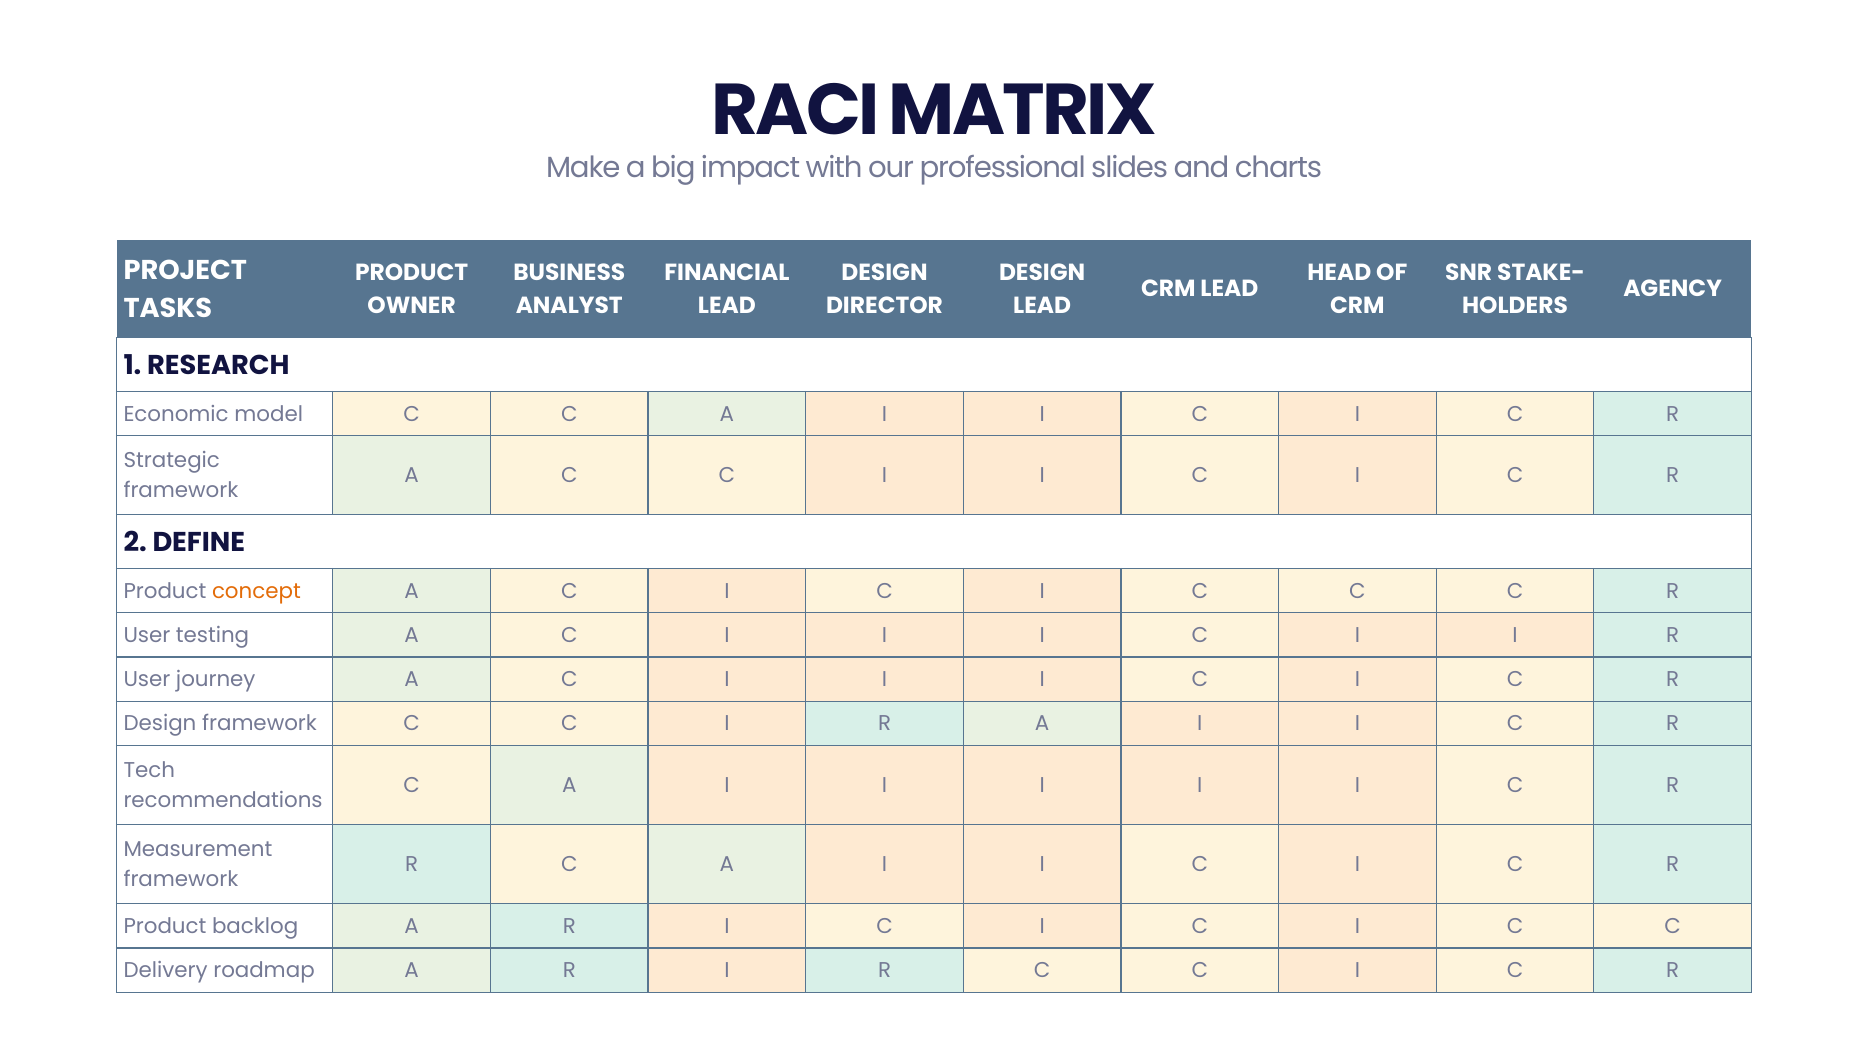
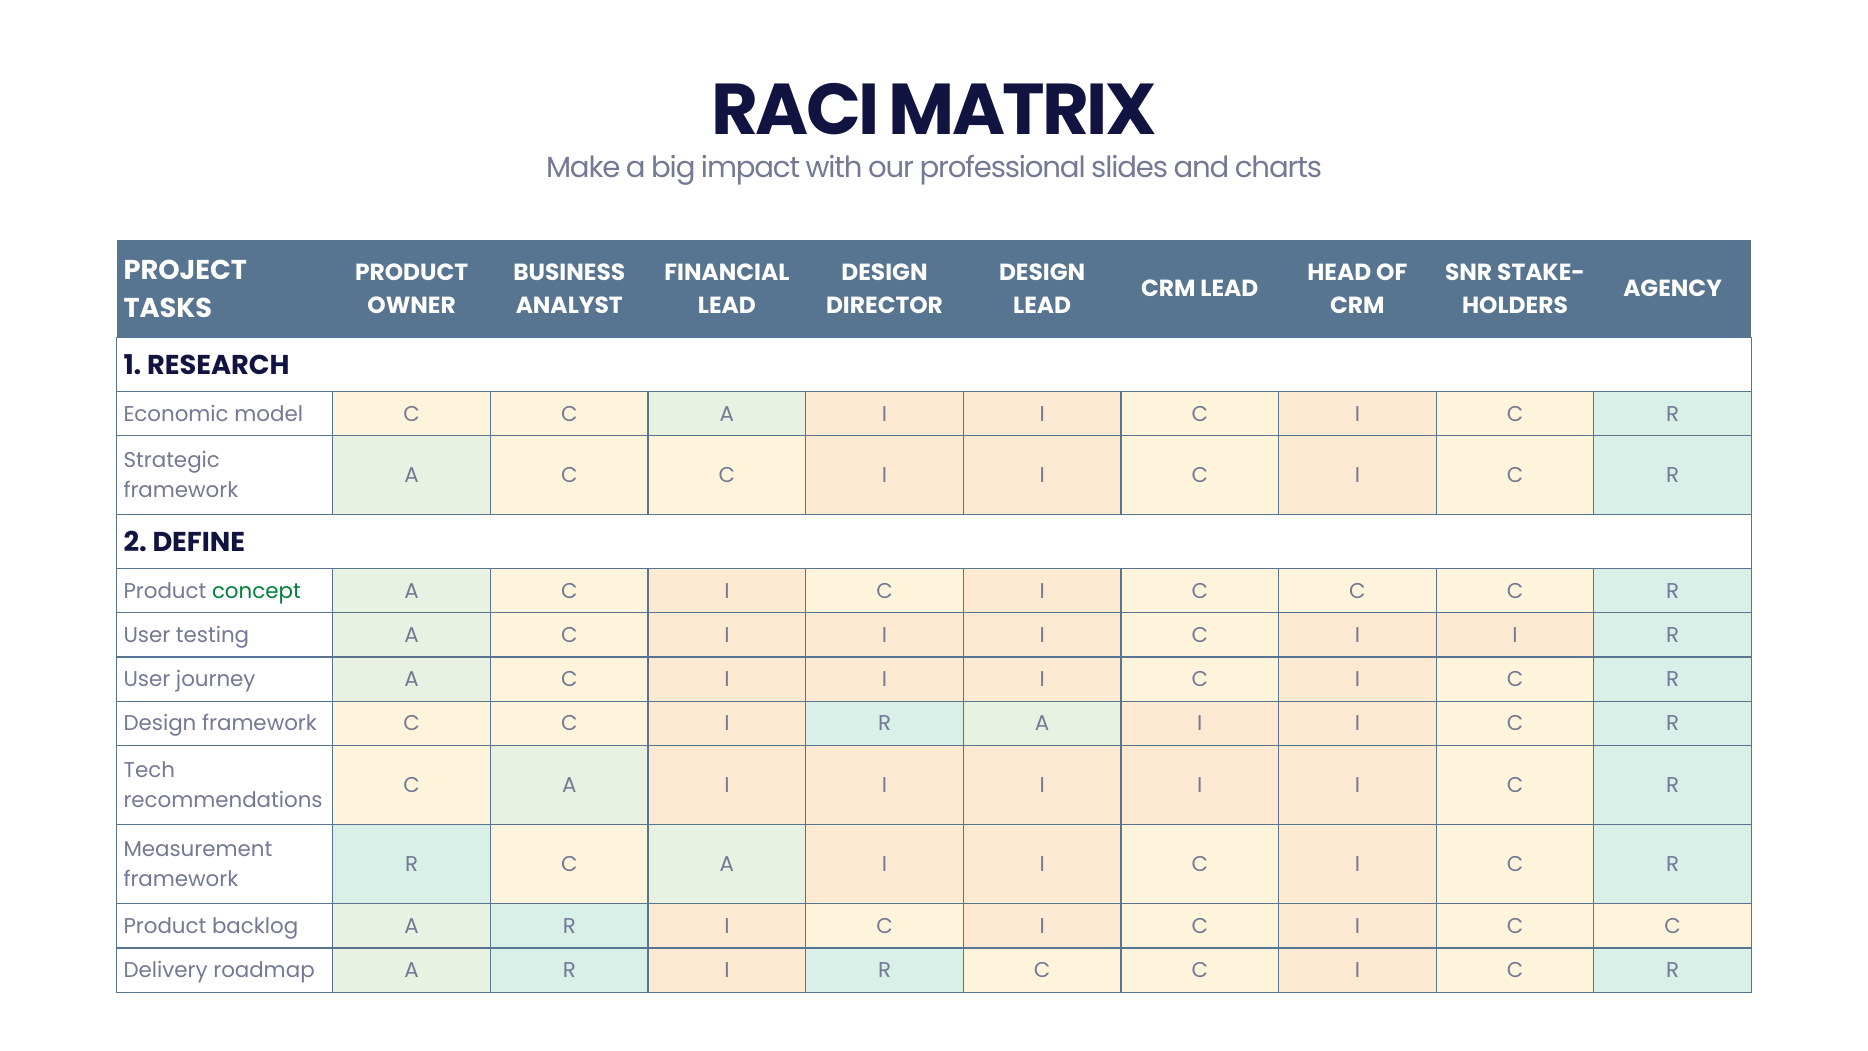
concept colour: orange -> green (256, 591)
